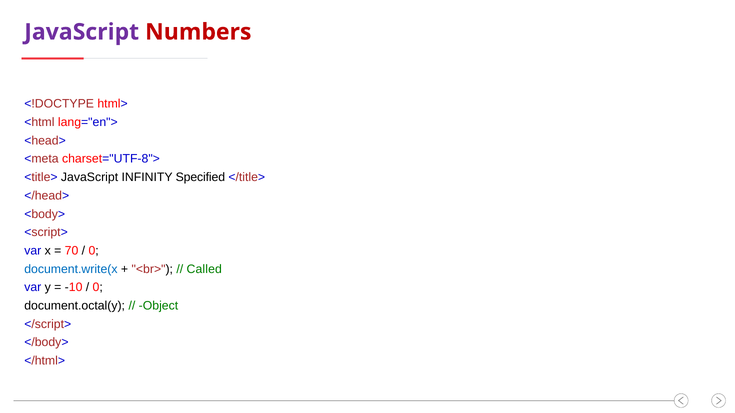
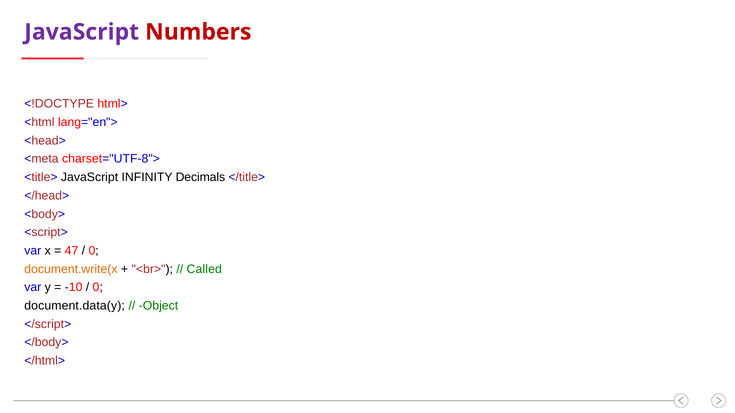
Specified: Specified -> Decimals (200, 177)
70: 70 -> 47 (72, 251)
document.write(x colour: blue -> orange (71, 269)
document.octal(y: document.octal(y -> document.data(y (75, 306)
